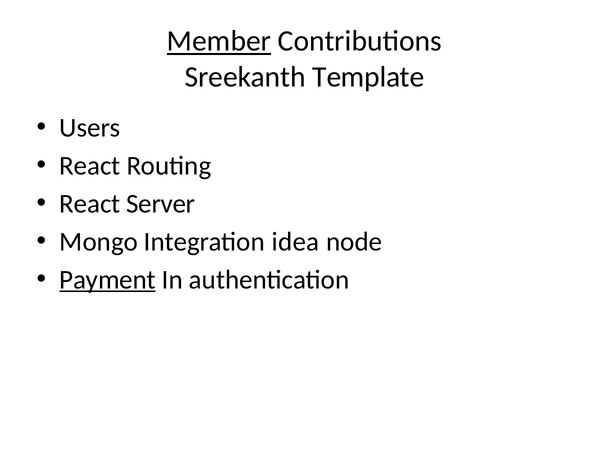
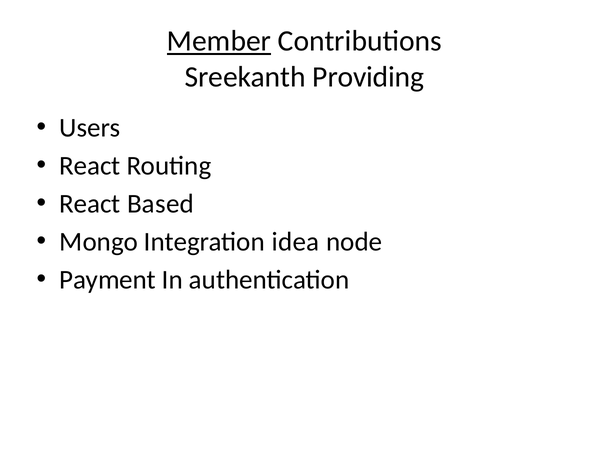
Template: Template -> Providing (368, 77)
Server: Server -> Based (161, 204)
Payment underline: present -> none (108, 280)
